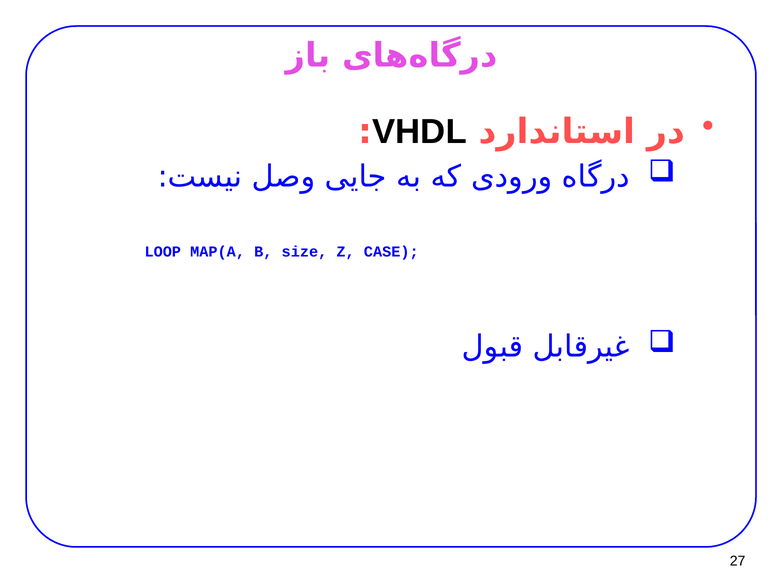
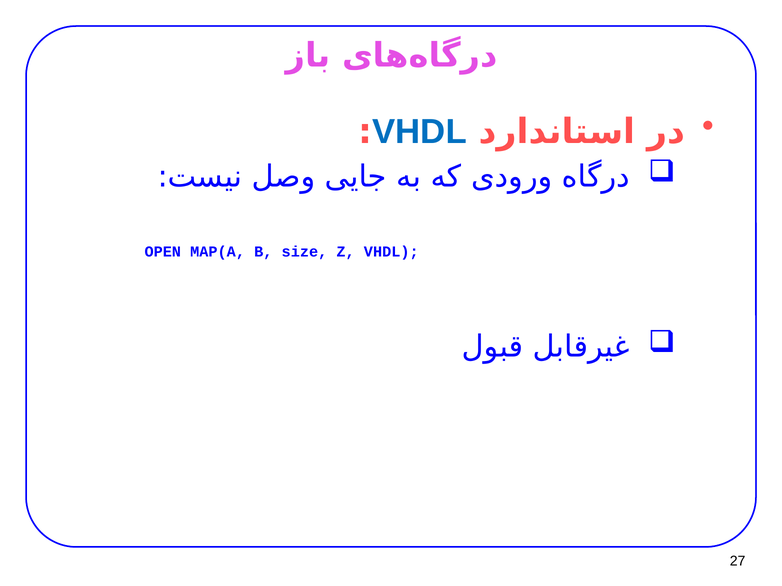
VHDL colour: black -> blue (420, 132)
LOOP: LOOP -> OPEN (163, 252)
Z CASE: CASE -> VHDL (391, 252)
